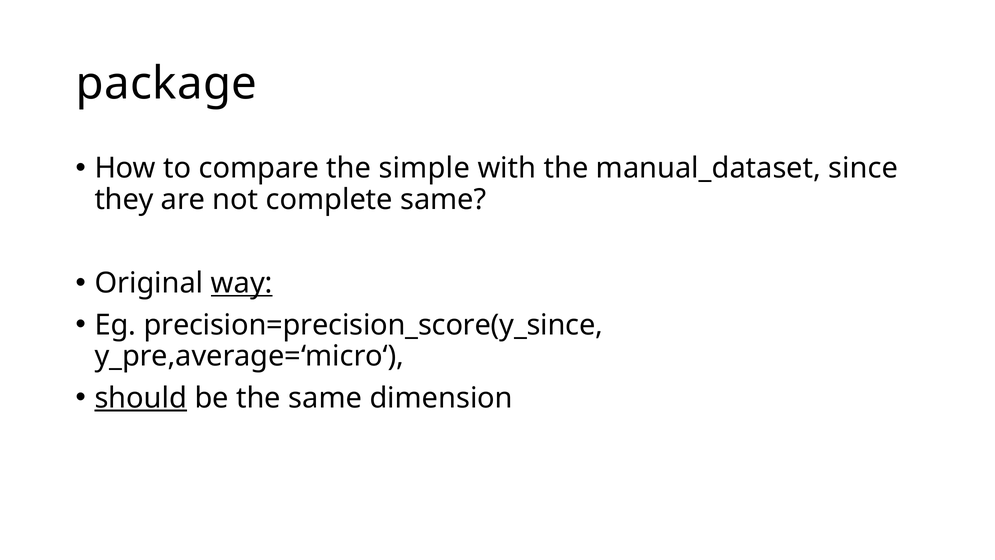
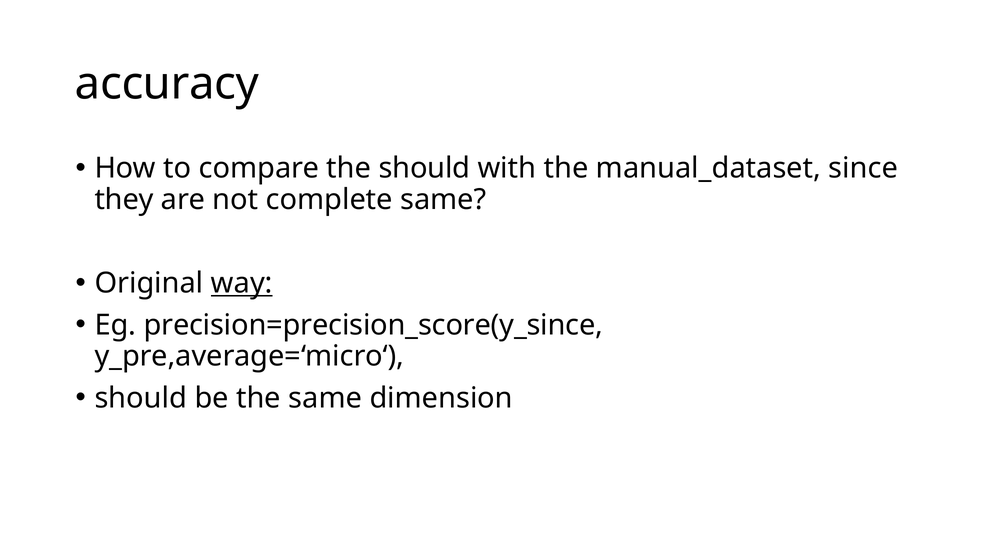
package: package -> accuracy (167, 84)
the simple: simple -> should (425, 168)
should underline: present -> none (141, 398)
